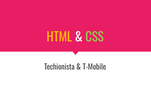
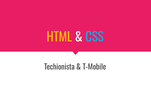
CSS colour: light green -> light blue (95, 37)
